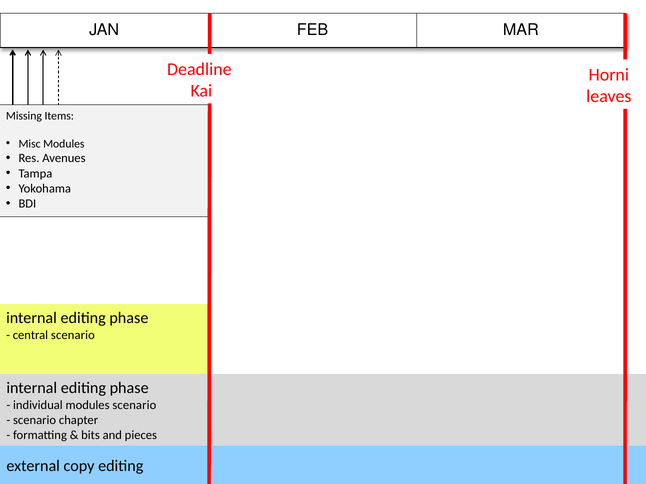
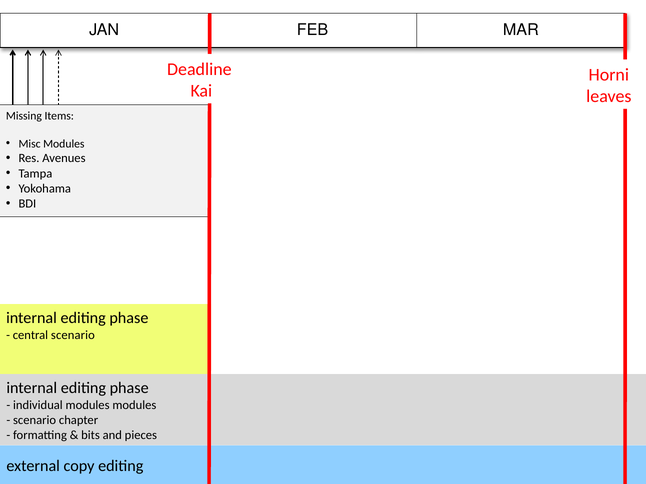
modules scenario: scenario -> modules (134, 406)
